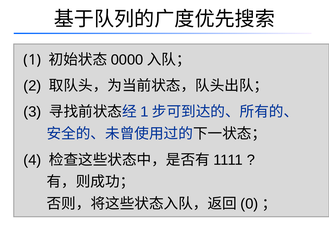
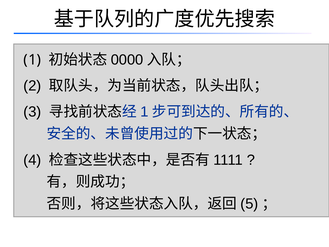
0: 0 -> 5 (249, 204)
